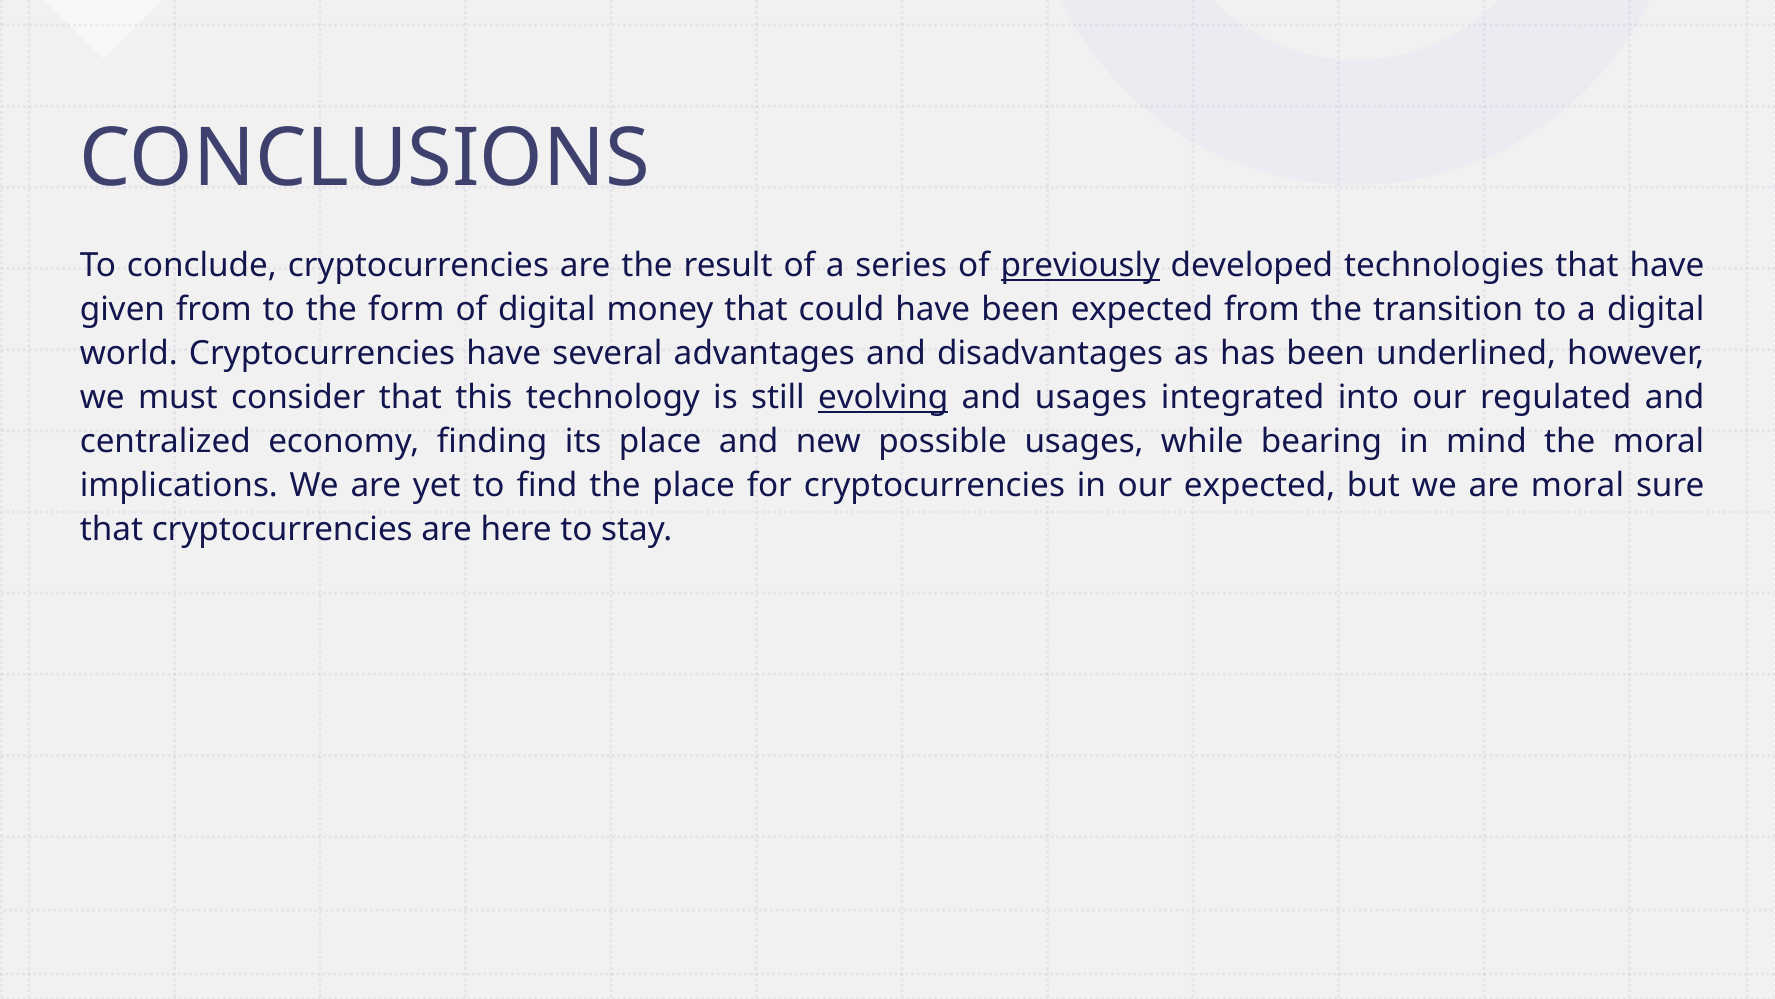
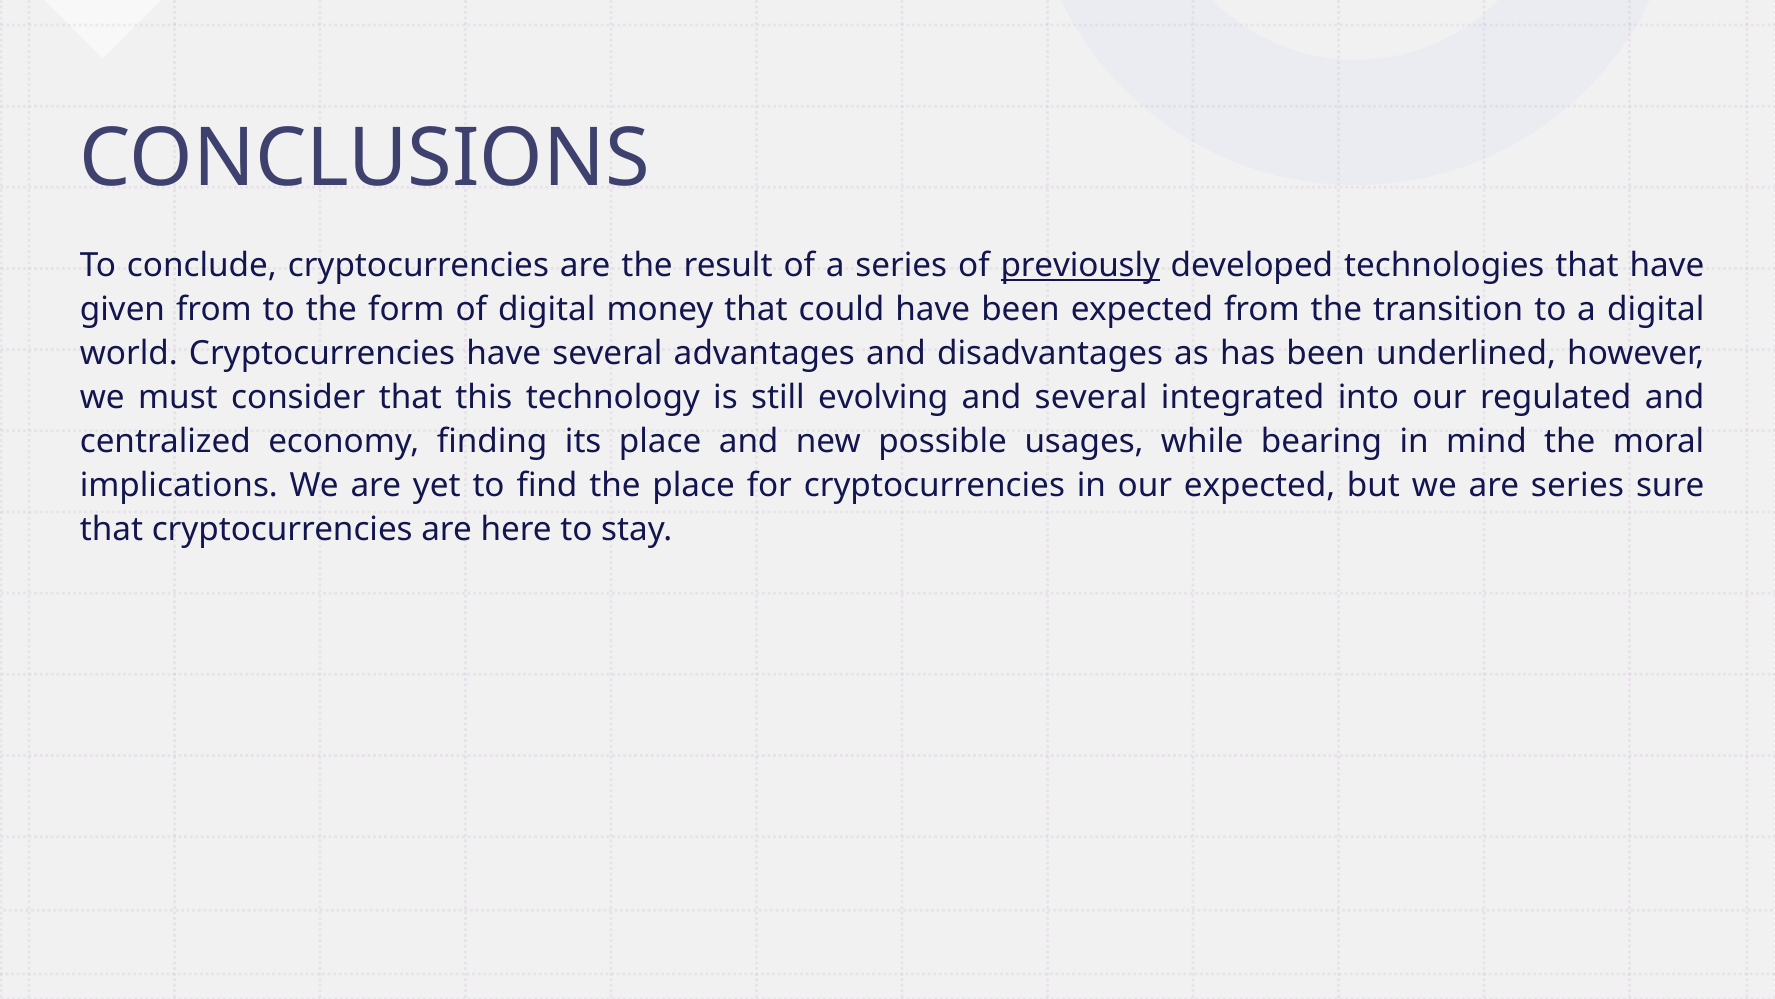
evolving underline: present -> none (883, 397)
and usages: usages -> several (1091, 397)
are moral: moral -> series (1577, 485)
